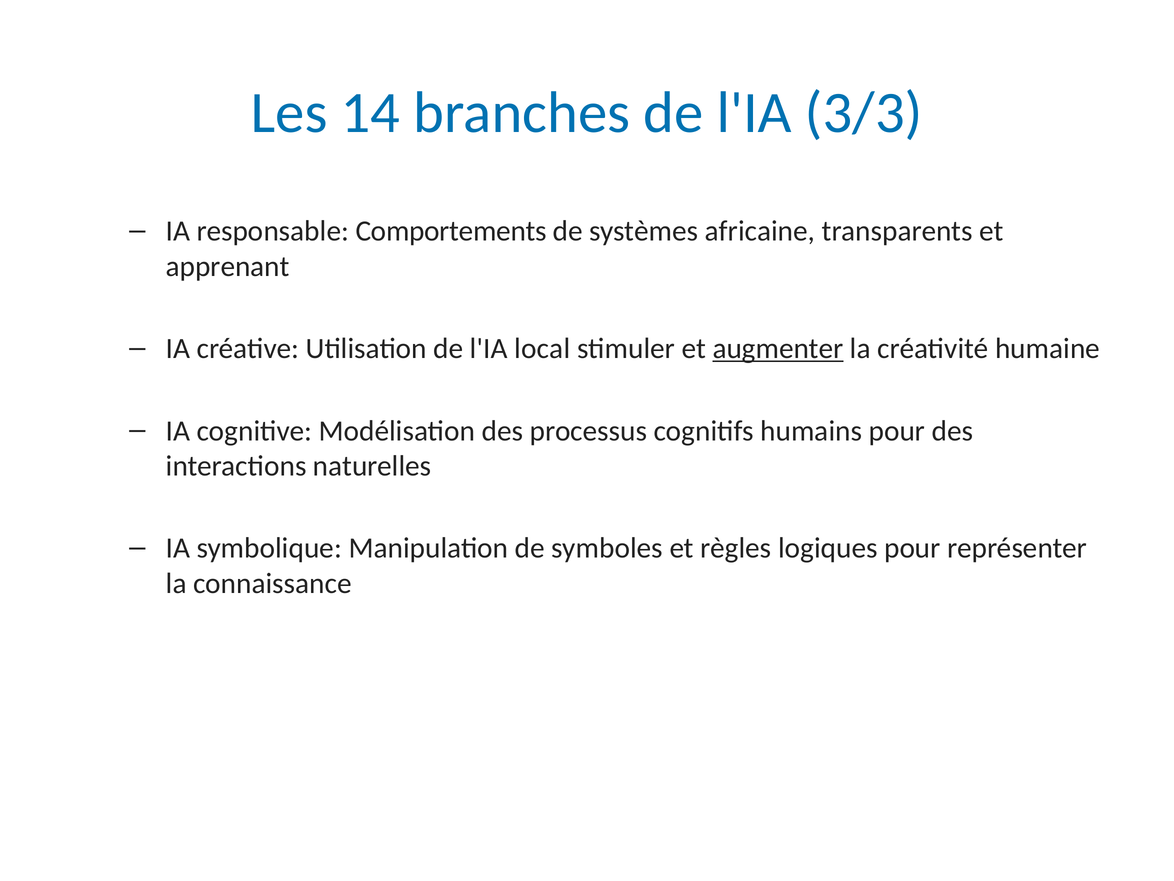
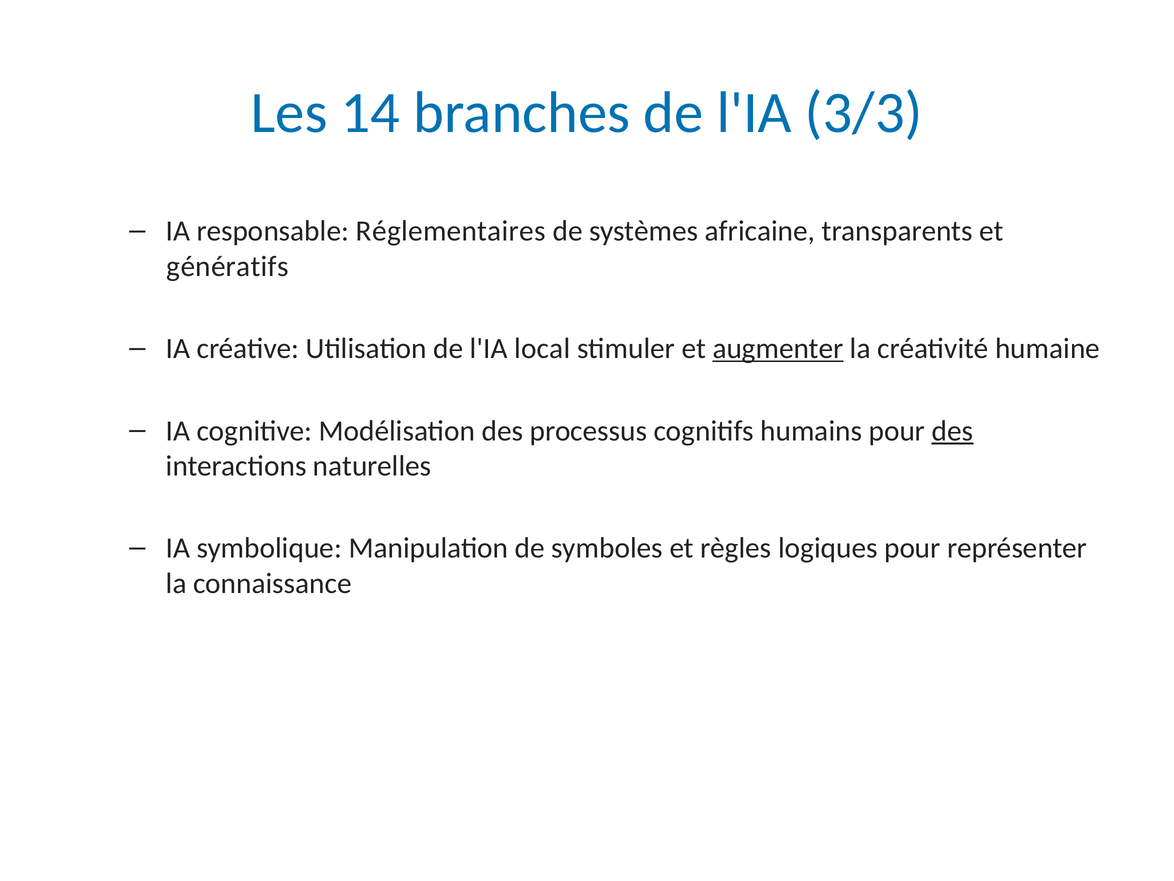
Comportements: Comportements -> Réglementaires (451, 231)
apprenant: apprenant -> génératifs (228, 266)
des underline: none -> present (952, 431)
